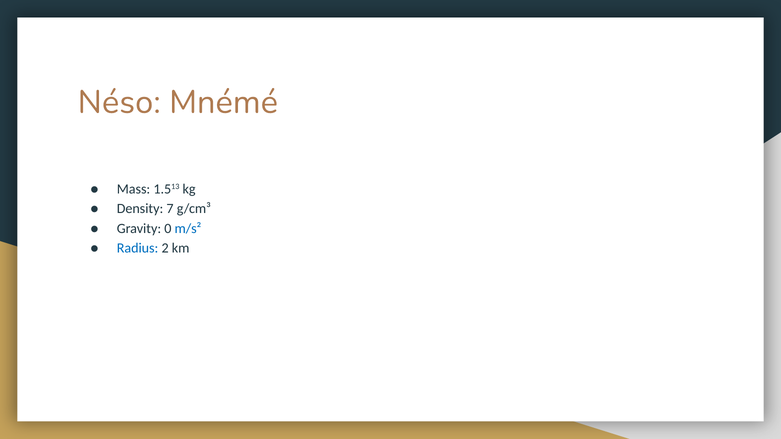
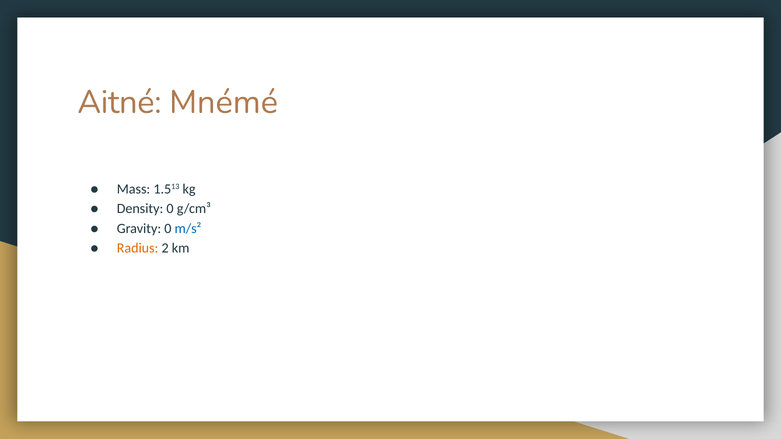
Néso: Néso -> Aitné (119, 102)
Density 7: 7 -> 0 (170, 209)
Radius colour: blue -> orange (138, 248)
